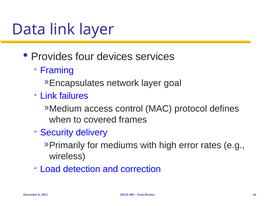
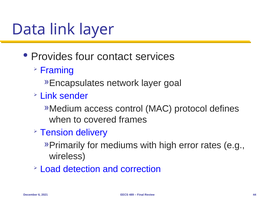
devices: devices -> contact (115, 57)
failures: failures -> sender (74, 96)
Security: Security -> Tension (57, 133)
